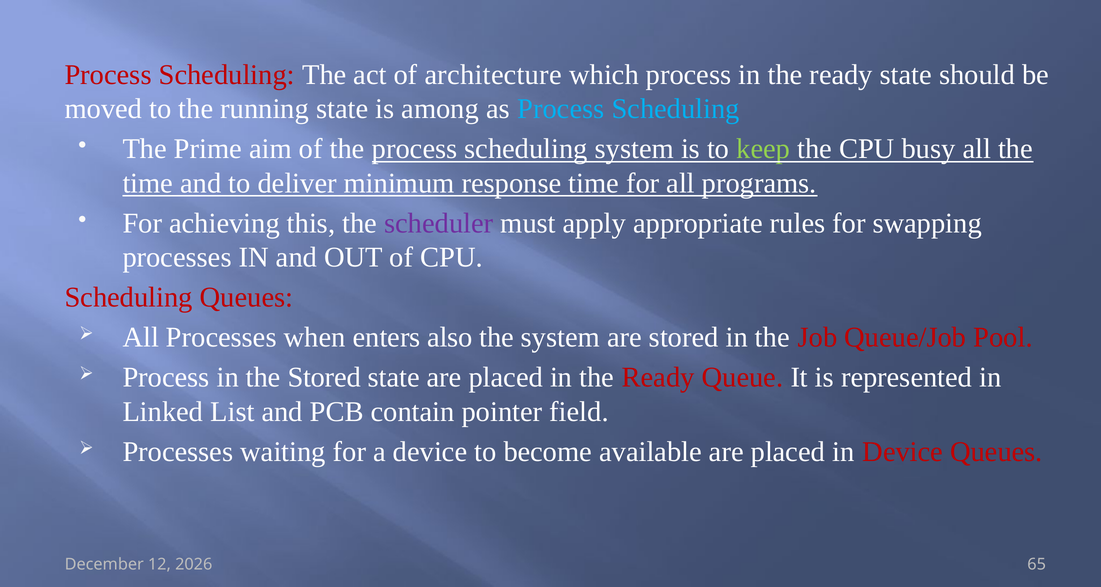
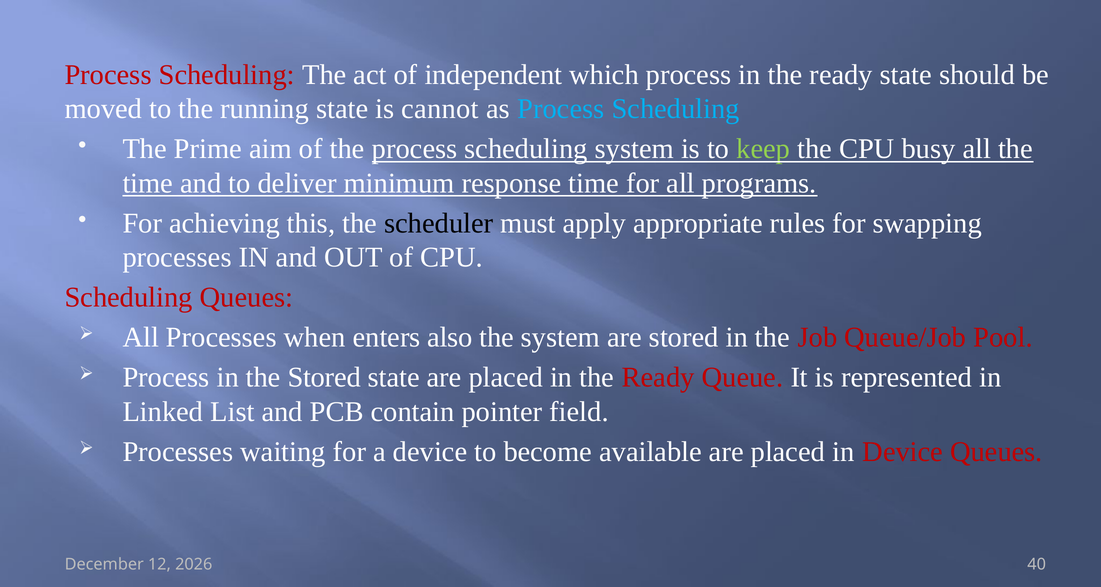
architecture: architecture -> independent (493, 75)
among: among -> cannot (440, 109)
scheduler colour: purple -> black (439, 223)
65: 65 -> 40 (1037, 565)
